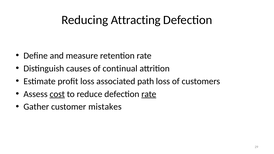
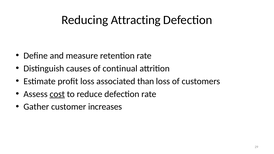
path: path -> than (146, 81)
rate underline: present -> none (149, 94)
mistakes: mistakes -> increases (105, 107)
